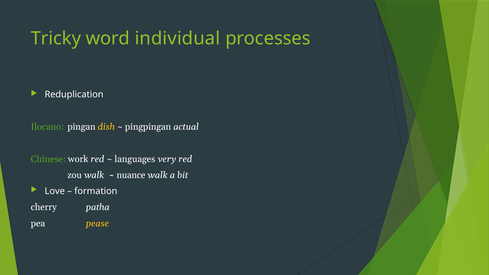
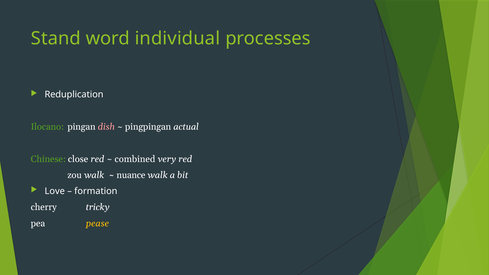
Tricky: Tricky -> Stand (56, 39)
dish colour: yellow -> pink (106, 127)
work: work -> close (78, 159)
languages: languages -> combined (135, 159)
patha: patha -> tricky (98, 207)
